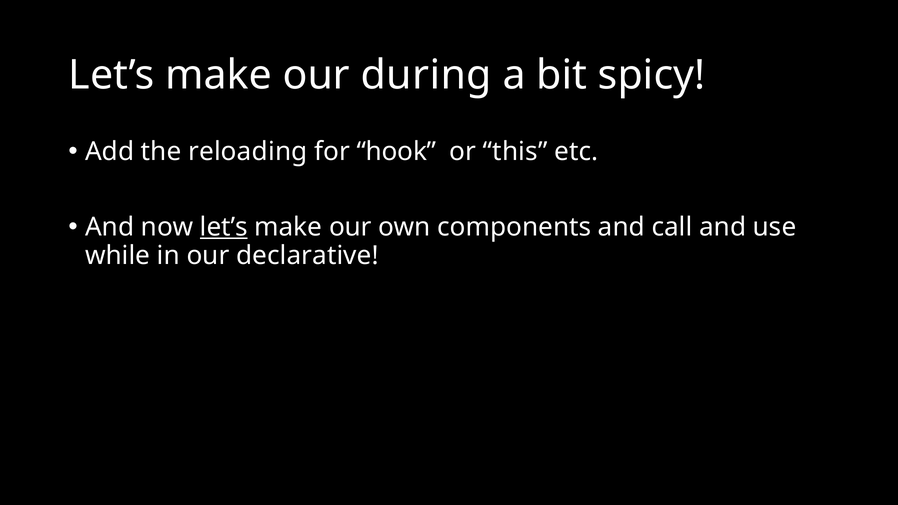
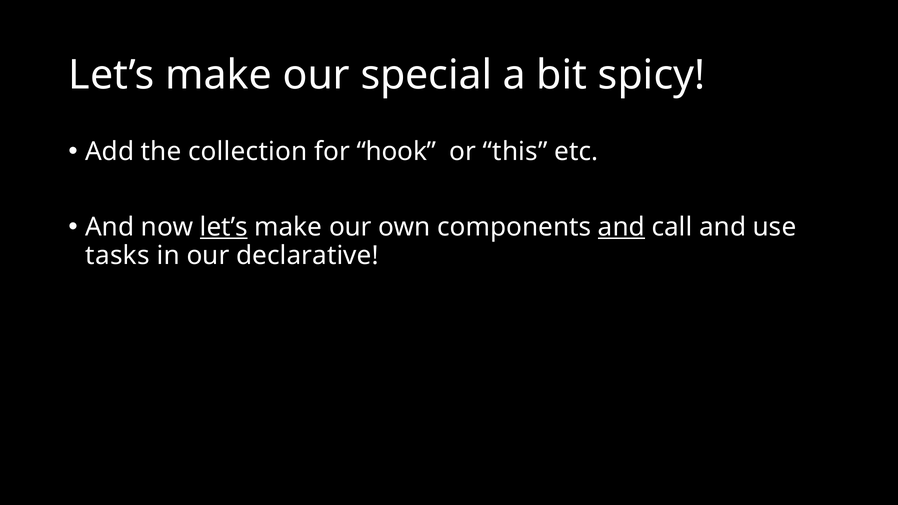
during: during -> special (426, 75)
reloading: reloading -> collection (248, 152)
and underline: none -> present (621, 227)
while: while -> tasks (118, 255)
